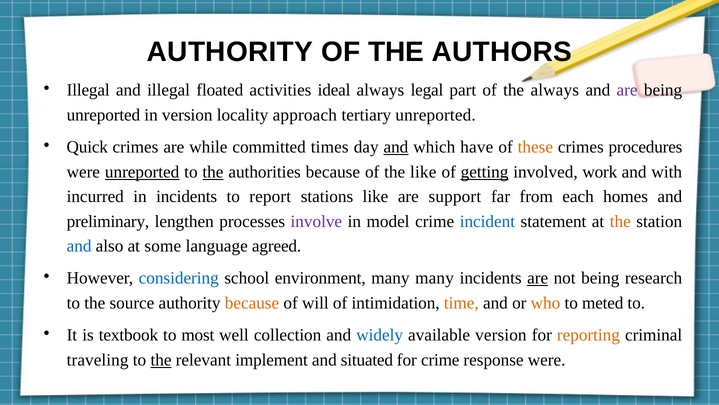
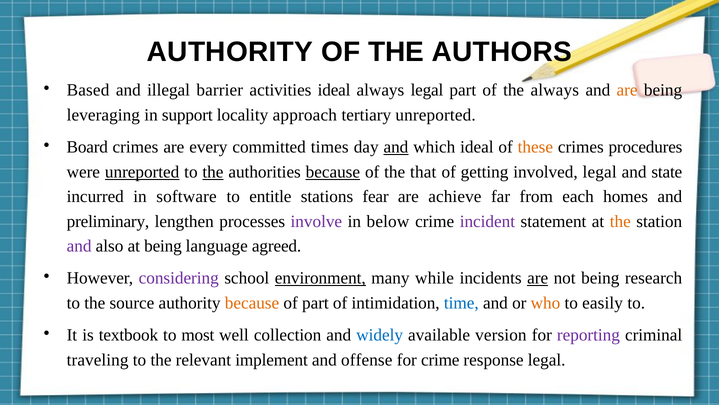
Illegal: Illegal -> Based (88, 90)
floated: floated -> barrier (220, 90)
are colour: purple -> orange (627, 90)
unreported: unreported -> leveraging (103, 115)
in version: version -> support (187, 115)
Quick: Quick -> Board (87, 147)
while: while -> every (208, 147)
which have: have -> ideal (477, 147)
because underline: none -> present (333, 172)
the like: like -> that (423, 172)
getting underline: present -> none (485, 172)
involved work: work -> legal (600, 172)
with: with -> state (667, 172)
in incidents: incidents -> software (187, 196)
report: report -> entitle (270, 196)
stations like: like -> fear (376, 196)
support: support -> achieve (455, 196)
model: model -> below (388, 221)
incident colour: blue -> purple (487, 221)
and colour: blue -> purple (79, 246)
at some: some -> being (163, 246)
considering colour: blue -> purple (179, 278)
environment underline: none -> present (320, 278)
many many: many -> while (435, 278)
of will: will -> part (315, 303)
time colour: orange -> blue (461, 303)
meted: meted -> easily (603, 303)
reporting colour: orange -> purple (588, 335)
the underline: present -> none (161, 359)
situated: situated -> offense (367, 359)
response were: were -> legal (547, 359)
